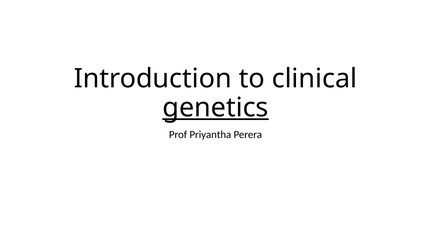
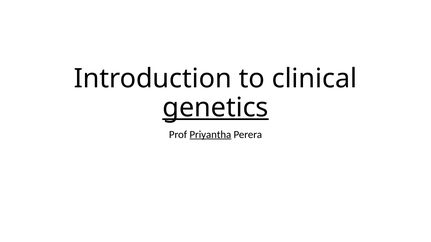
Priyantha underline: none -> present (210, 135)
